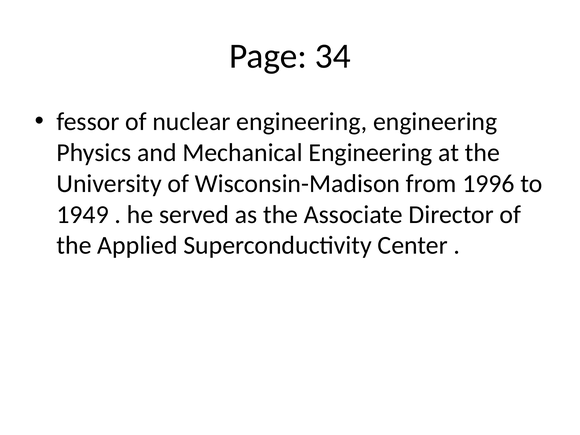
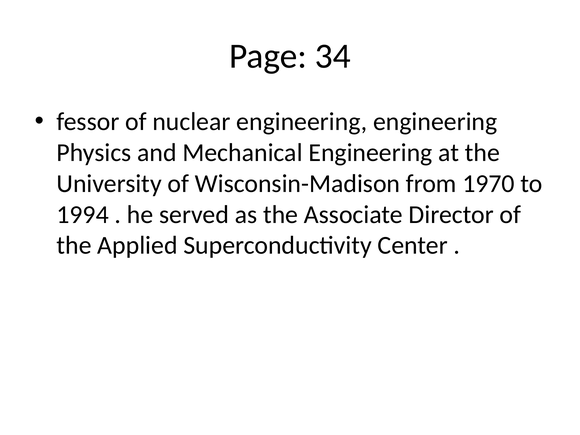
1996: 1996 -> 1970 (489, 184)
1949: 1949 -> 1994 (83, 214)
